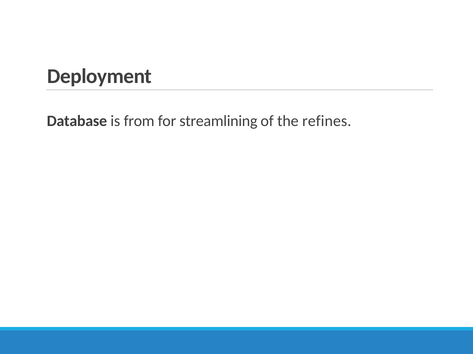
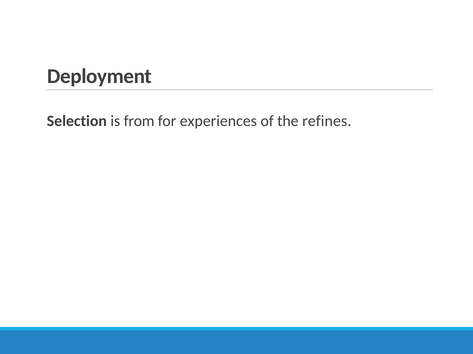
Database: Database -> Selection (77, 121)
streamlining: streamlining -> experiences (218, 121)
